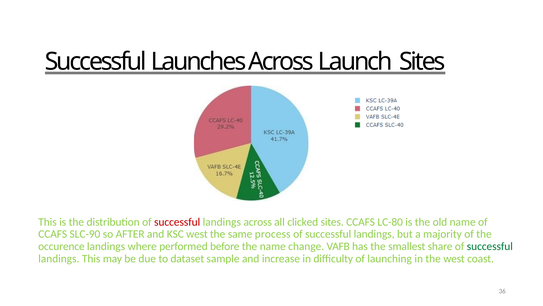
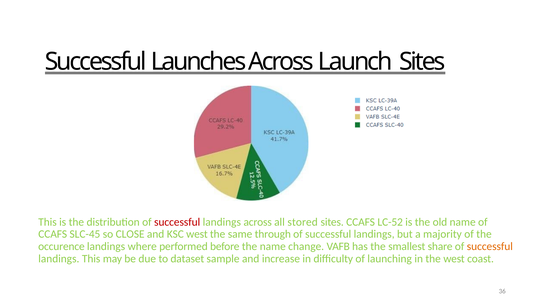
clicked: clicked -> stored (303, 222)
LC-80: LC-80 -> LC-52 (390, 222)
SLC-90: SLC-90 -> SLC-45 (85, 234)
AFTER: AFTER -> CLOSE (130, 234)
process: process -> through (273, 234)
successful colour: green -> orange (490, 246)
